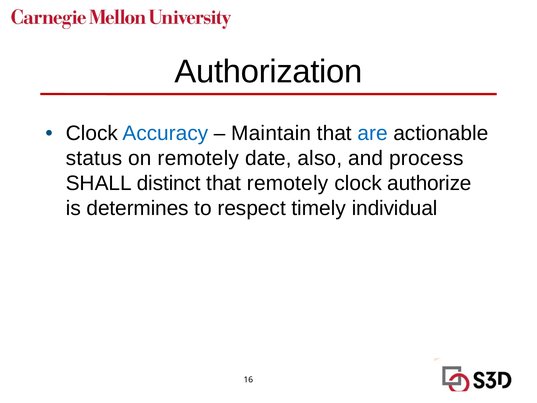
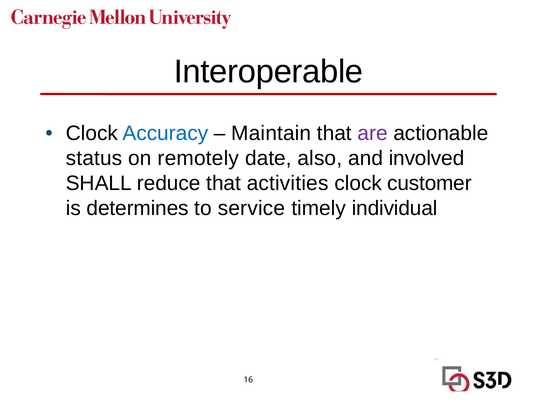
Authorization: Authorization -> Interoperable (269, 72)
are colour: blue -> purple (373, 133)
process: process -> involved (427, 158)
distinct: distinct -> reduce (169, 183)
that remotely: remotely -> activities (288, 183)
authorize: authorize -> customer (429, 183)
respect: respect -> service (252, 208)
